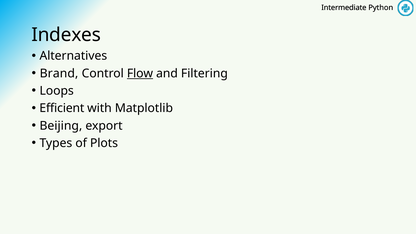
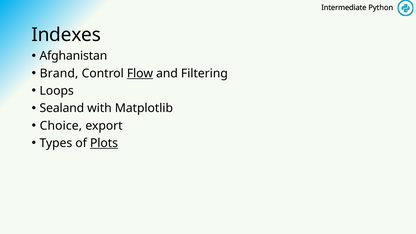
Alternatives: Alternatives -> Afghanistan (73, 56)
Efficient: Efficient -> Sealand (62, 108)
Beijing: Beijing -> Choice (61, 126)
Plots underline: none -> present (104, 143)
